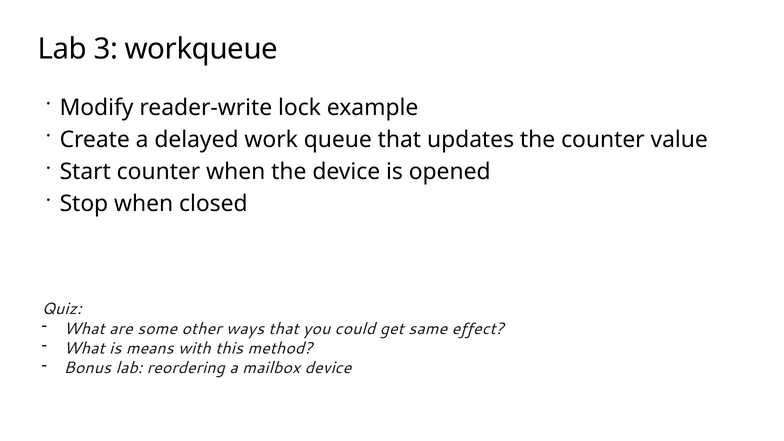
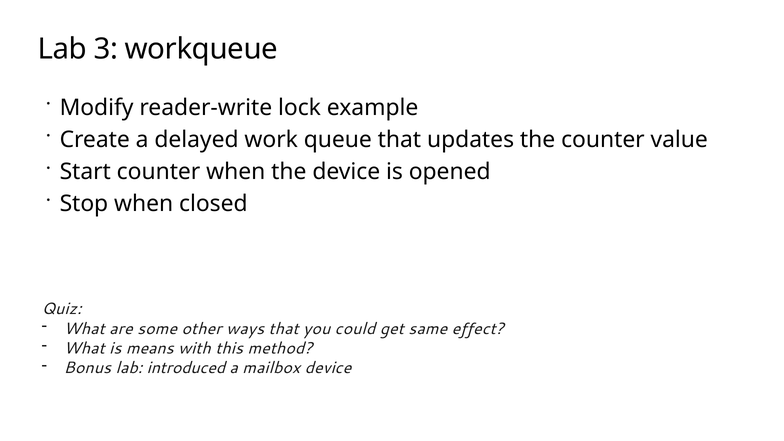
reordering: reordering -> introduced (186, 368)
